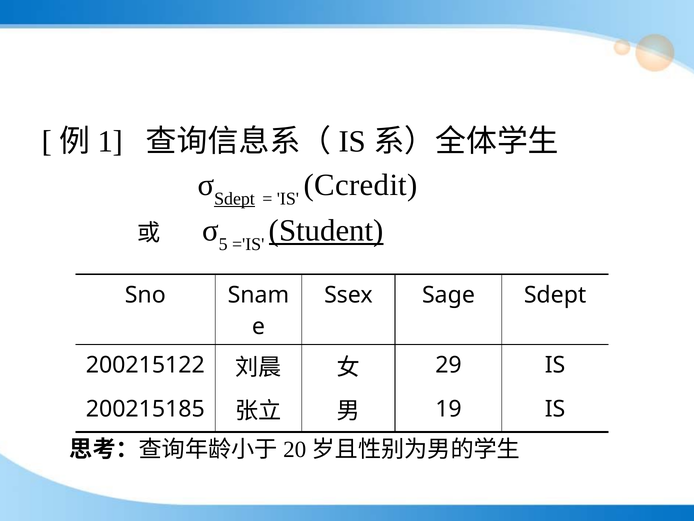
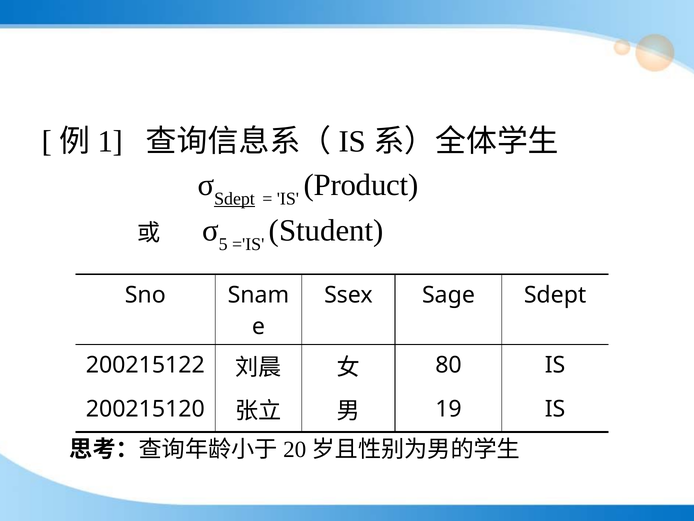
Ccredit: Ccredit -> Product (361, 185)
Student underline: present -> none (326, 231)
29: 29 -> 80 (449, 365)
200215185: 200215185 -> 200215120 (145, 409)
